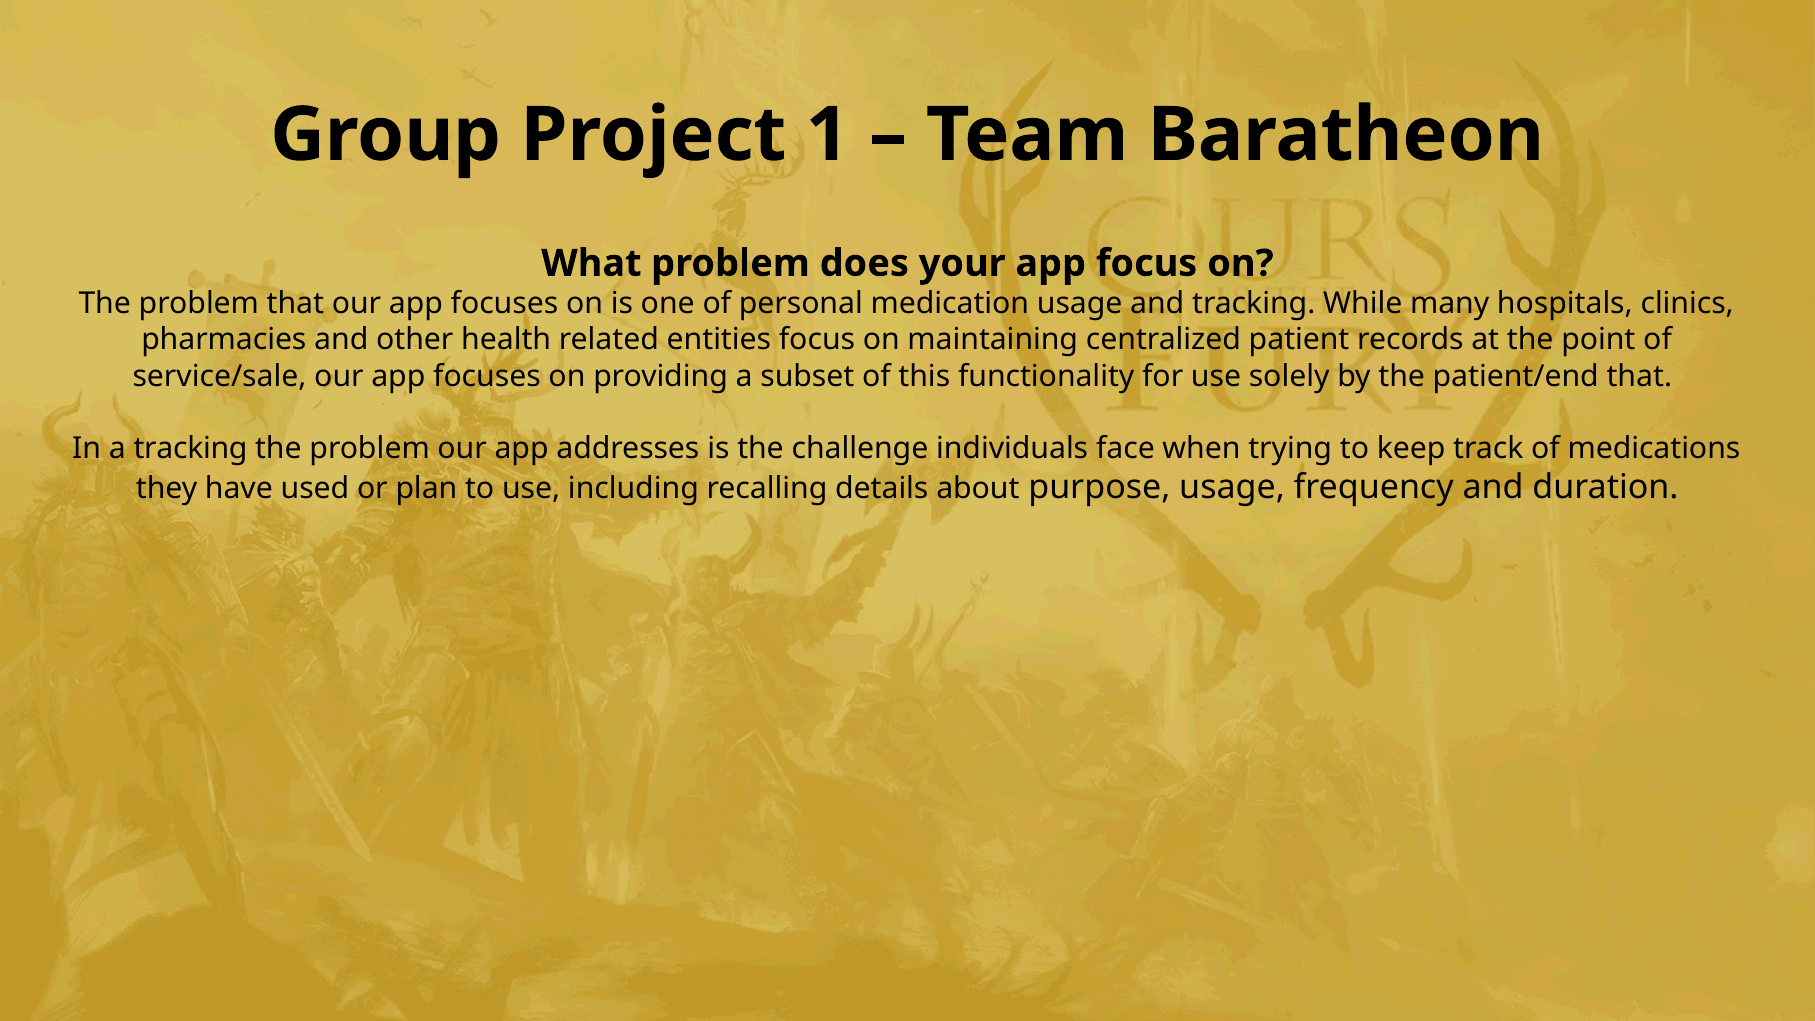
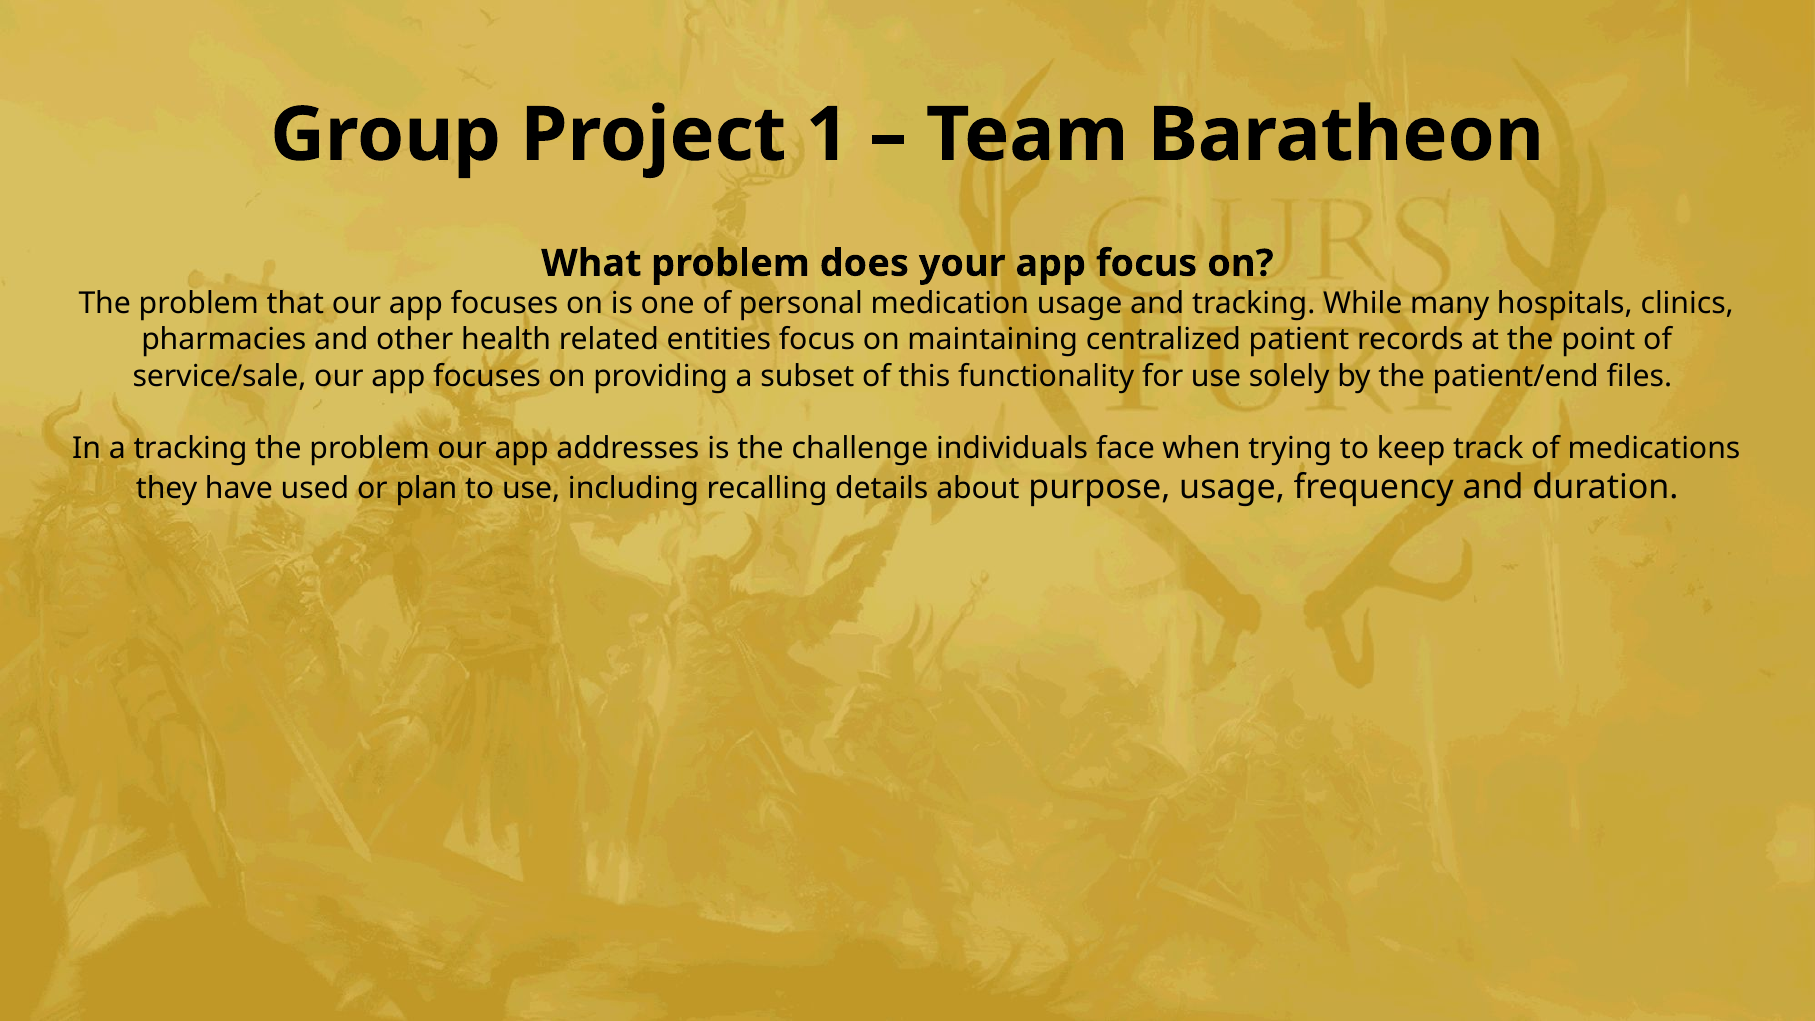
patient/end that: that -> files (1639, 376)
